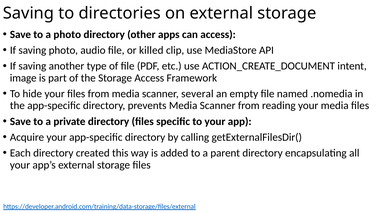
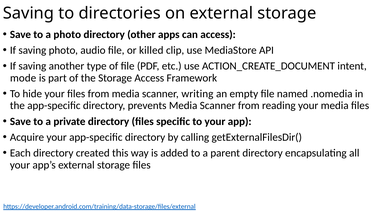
image: image -> mode (23, 78)
several: several -> writing (197, 94)
